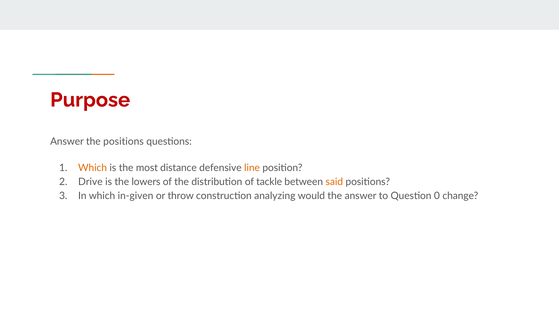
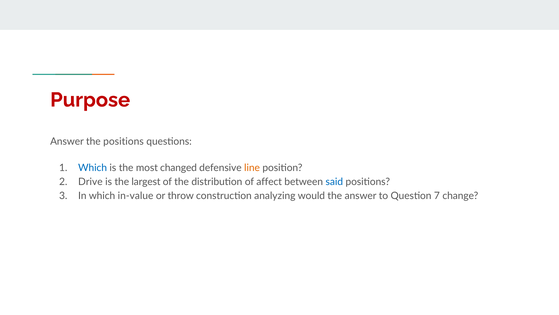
Which colour: orange -> blue (93, 168)
distance: distance -> changed (179, 168)
lowers: lowers -> largest (146, 182)
tackle: tackle -> affect (269, 182)
said colour: orange -> blue (334, 182)
in-given: in-given -> in-value (136, 195)
0: 0 -> 7 (437, 195)
